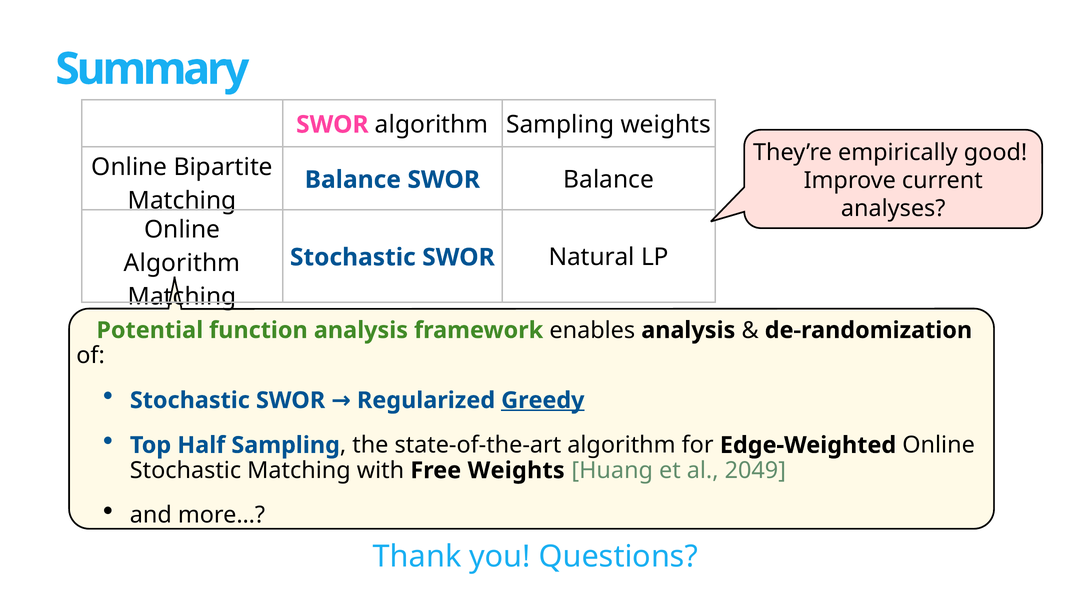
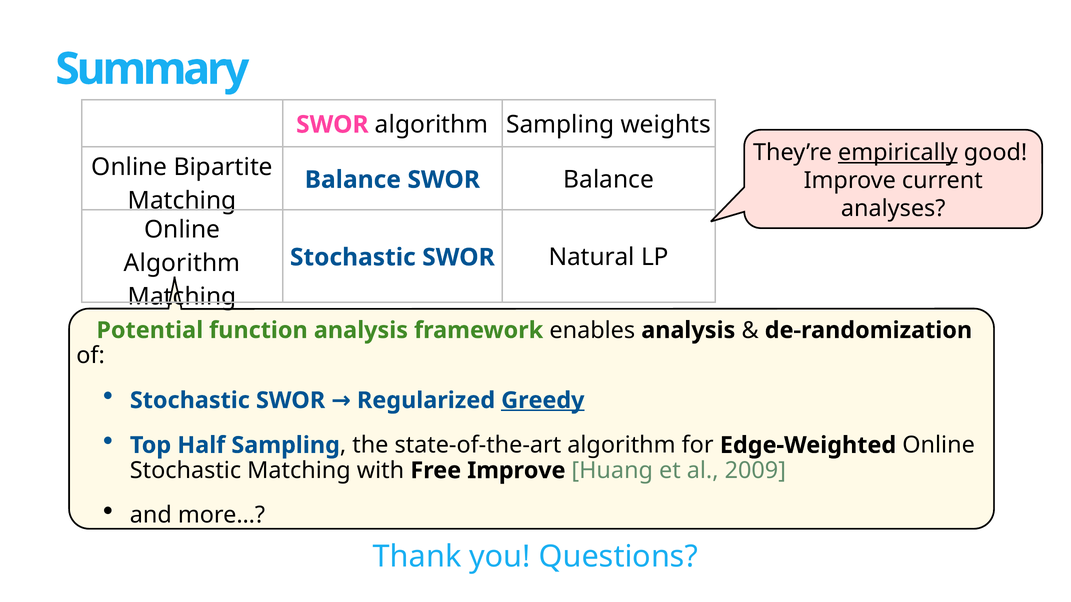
empirically underline: none -> present (898, 153)
Free Weights: Weights -> Improve (516, 471)
2049: 2049 -> 2009 (755, 471)
